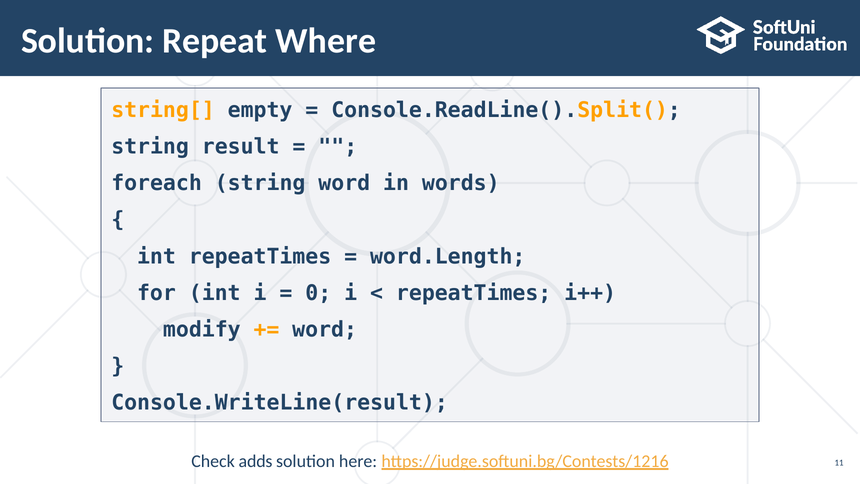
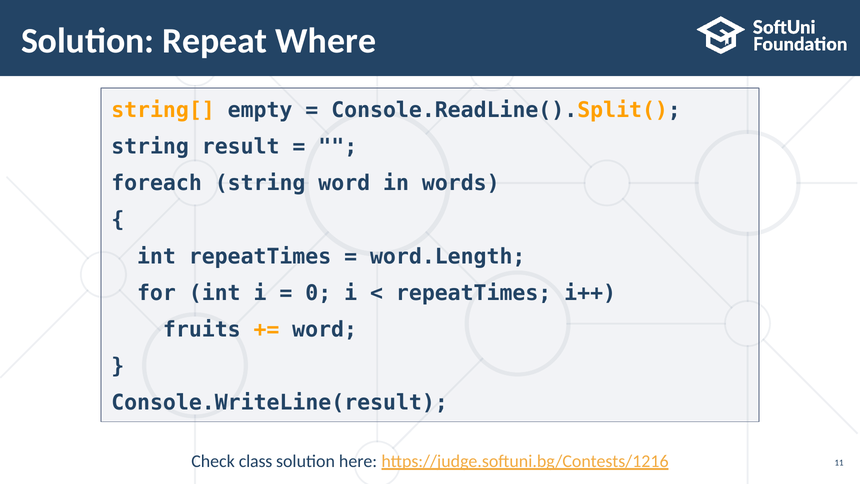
modify: modify -> fruits (202, 330)
adds: adds -> class (256, 461)
